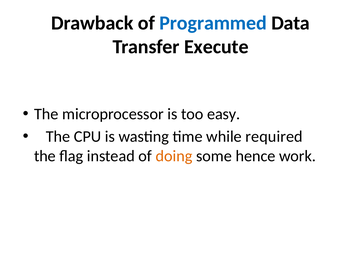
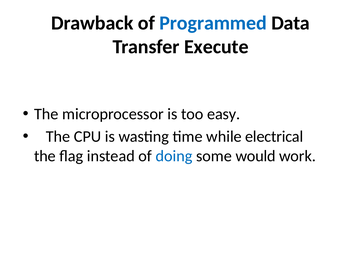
required: required -> electrical (274, 137)
doing colour: orange -> blue (174, 156)
hence: hence -> would (256, 156)
